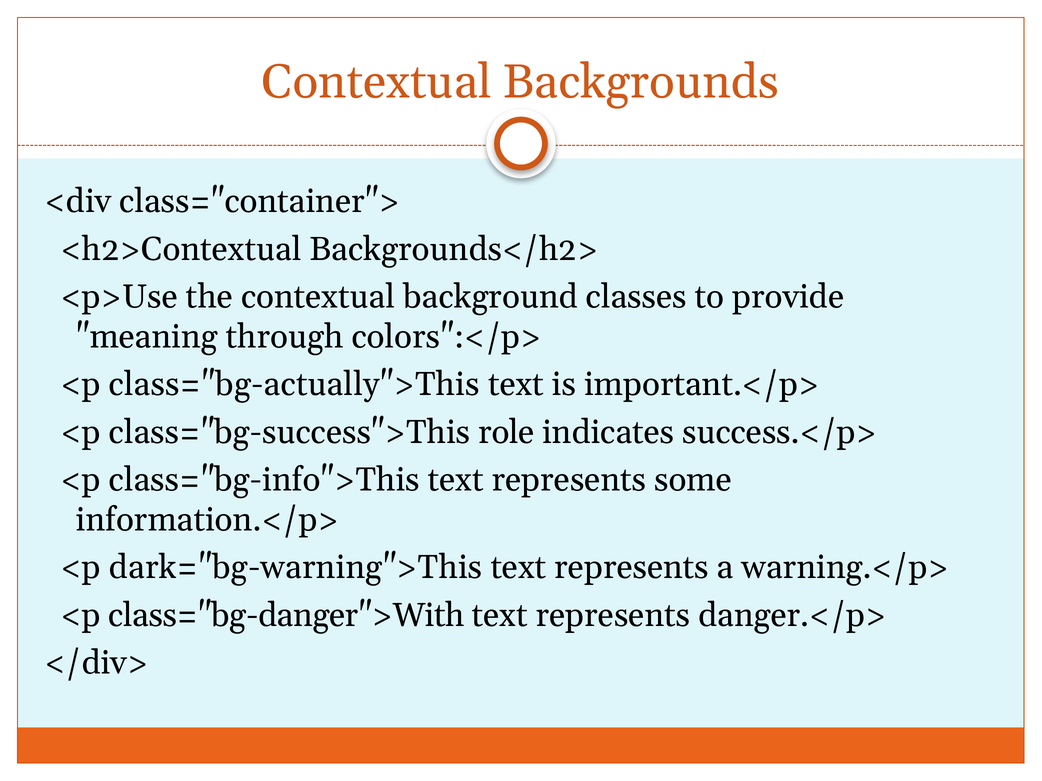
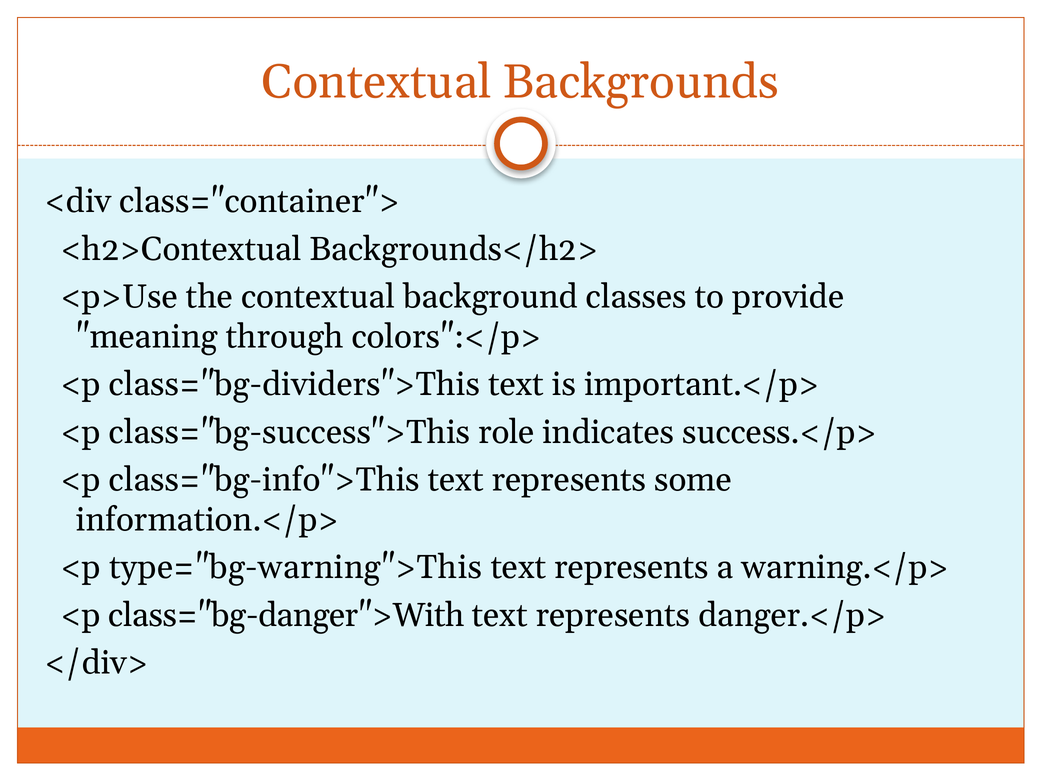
class="bg-actually">This: class="bg-actually">This -> class="bg-dividers">This (294, 385)
dark="bg-warning">This: dark="bg-warning">This -> type="bg-warning">This (296, 568)
